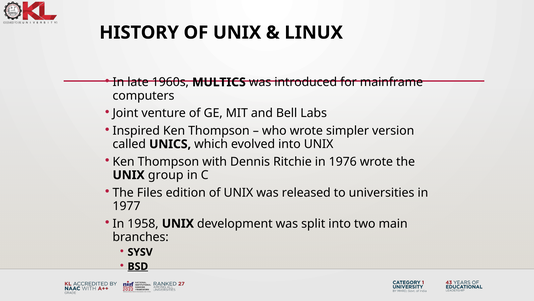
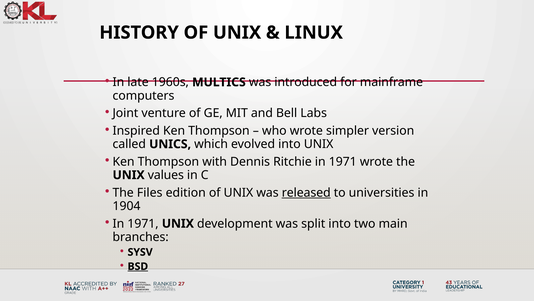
Ritchie in 1976: 1976 -> 1971 (343, 161)
group: group -> values (166, 175)
released underline: none -> present (306, 192)
1977: 1977 -> 1904 (127, 206)
1958: 1958 -> 1971 (143, 223)
